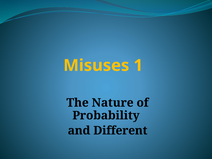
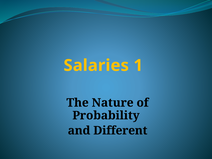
Misuses: Misuses -> Salaries (96, 65)
